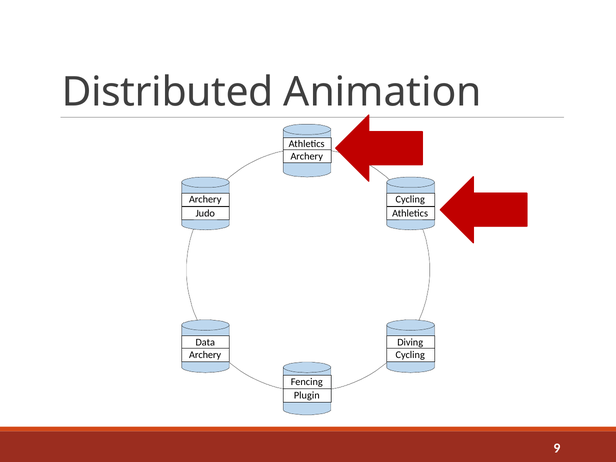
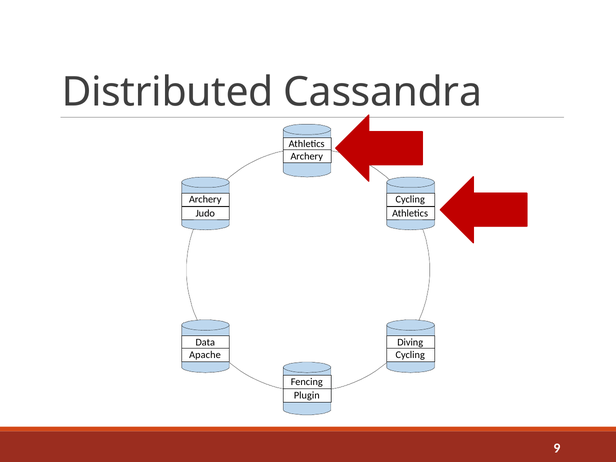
Animation: Animation -> Cassandra (383, 92)
Archery: Archery -> Apache (205, 355)
